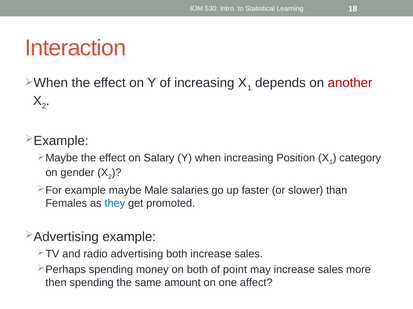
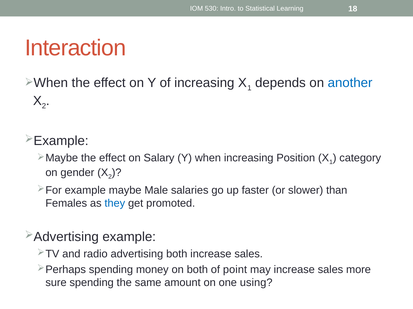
another colour: red -> blue (350, 83)
then: then -> sure (56, 283)
affect: affect -> using (256, 283)
